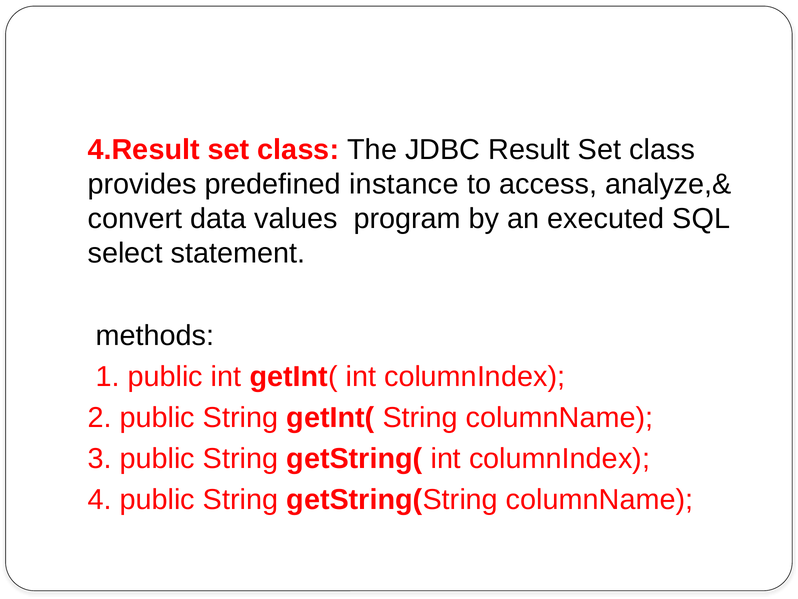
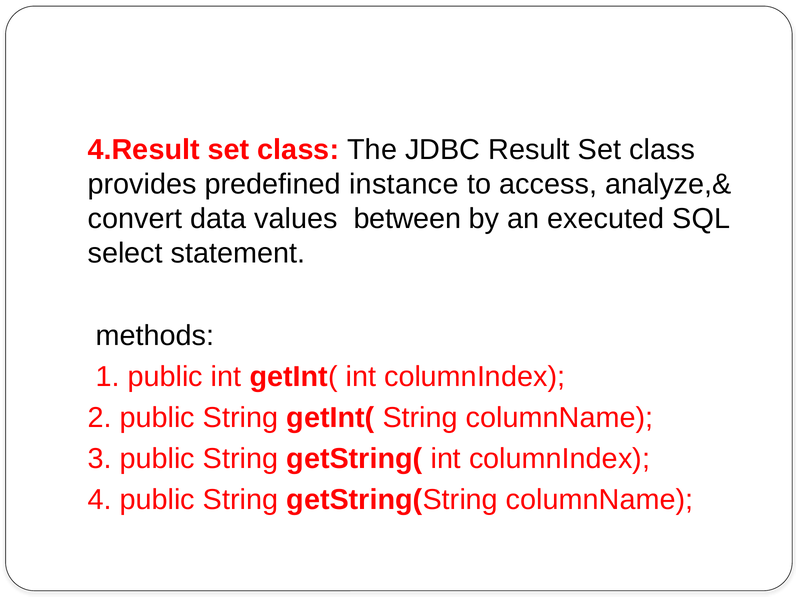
program: program -> between (407, 219)
